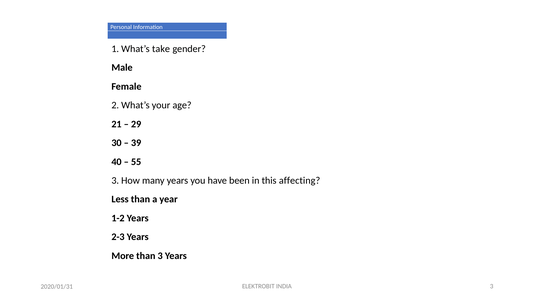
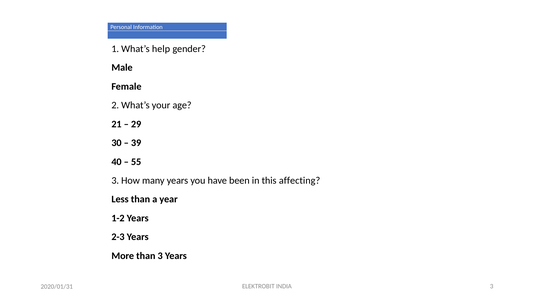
take: take -> help (161, 49)
